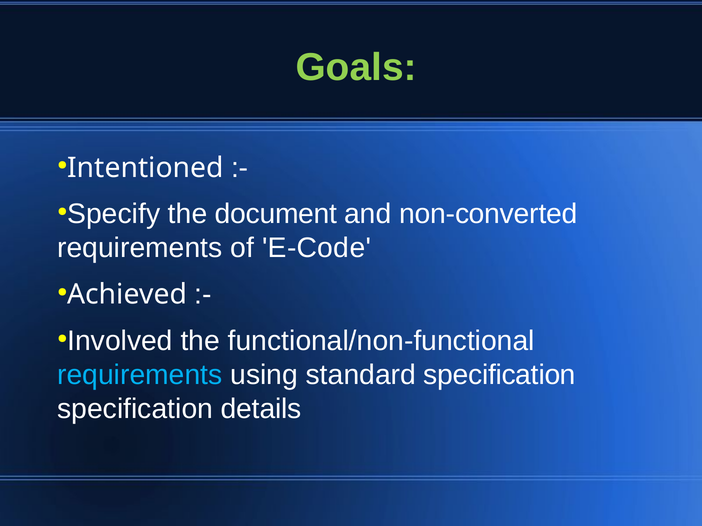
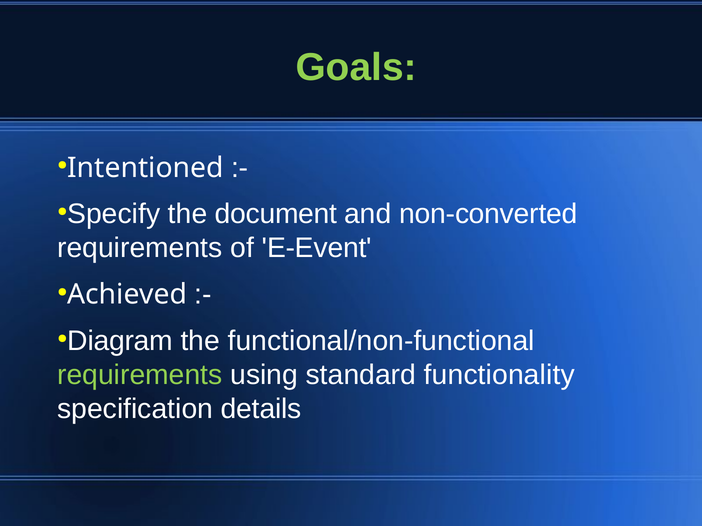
E-Code: E-Code -> E-Event (317, 248)
Involved: Involved -> Diagram (120, 341)
requirements colour: light blue -> light green (140, 375)
standard specification: specification -> functionality (499, 375)
